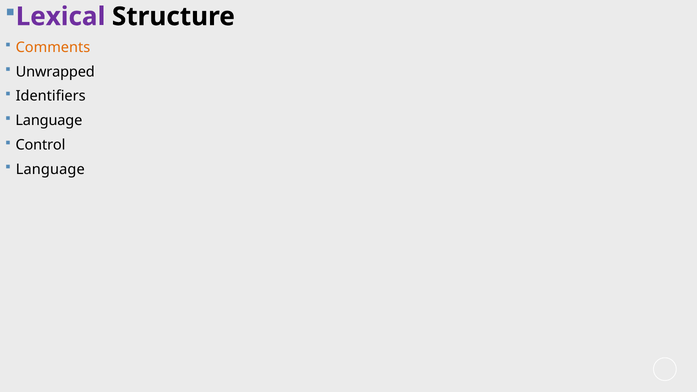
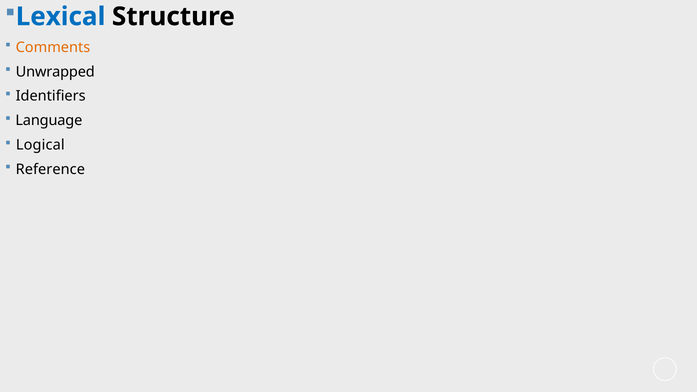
Lexical colour: purple -> blue (60, 17)
Control: Control -> Logical (40, 145)
Language: Language -> Reference (50, 169)
